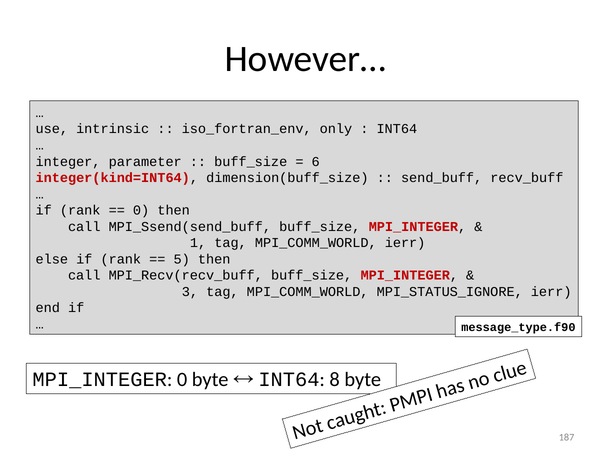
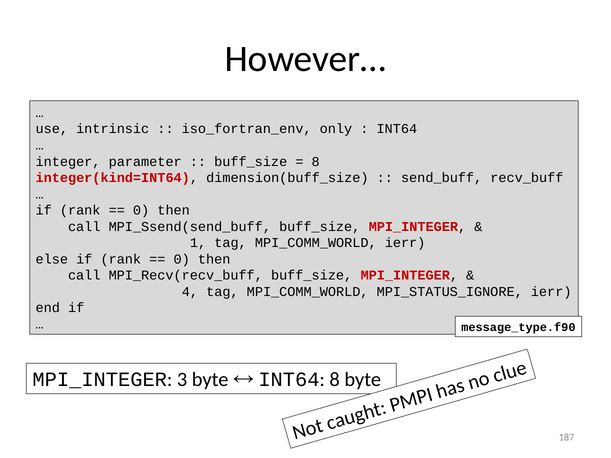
6: 6 -> 8 (316, 162)
5: 5 -> 0 (182, 259)
3: 3 -> 4 (190, 292)
MPI_INTEGER 0: 0 -> 3 (182, 380)
